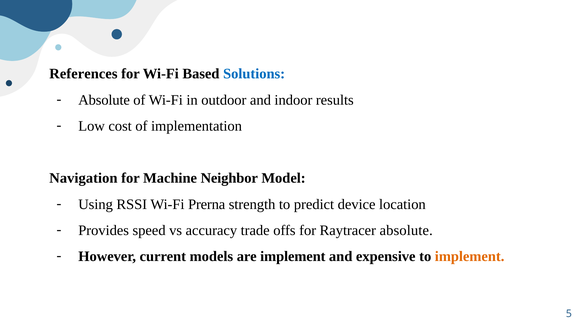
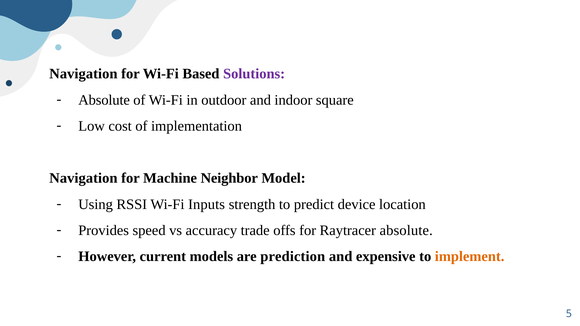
References: References -> Navigation (83, 74)
Solutions colour: blue -> purple (254, 74)
results: results -> square (335, 100)
Prerna: Prerna -> Inputs (207, 204)
are implement: implement -> prediction (293, 257)
